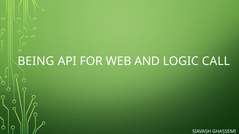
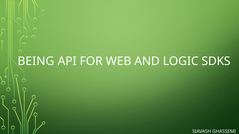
CALL: CALL -> SDKS (216, 61)
